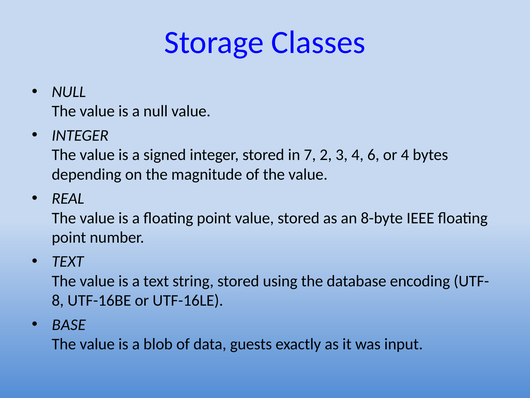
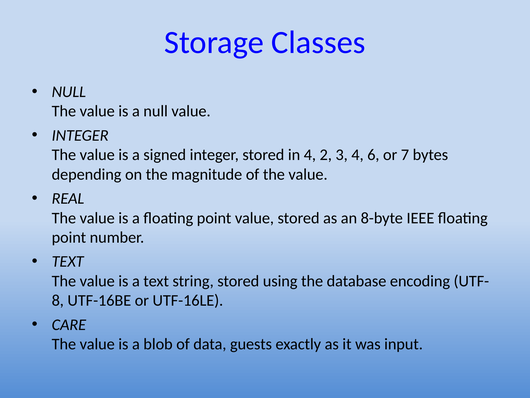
in 7: 7 -> 4 (310, 155)
or 4: 4 -> 7 (405, 155)
BASE: BASE -> CARE (69, 324)
